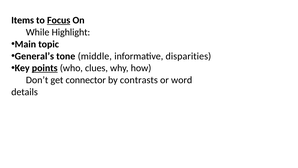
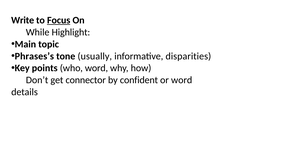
Items: Items -> Write (23, 20)
General’s: General’s -> Phrases’s (34, 56)
middle: middle -> usually (95, 56)
points underline: present -> none (45, 68)
who clues: clues -> word (96, 68)
contrasts: contrasts -> confident (139, 80)
